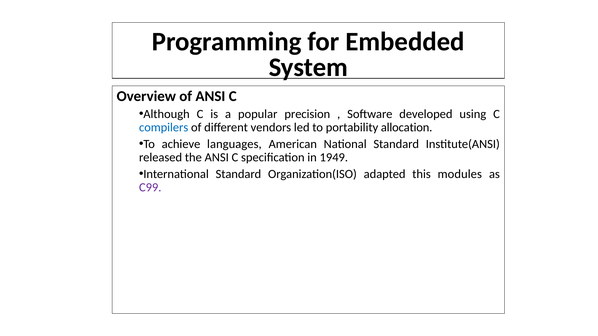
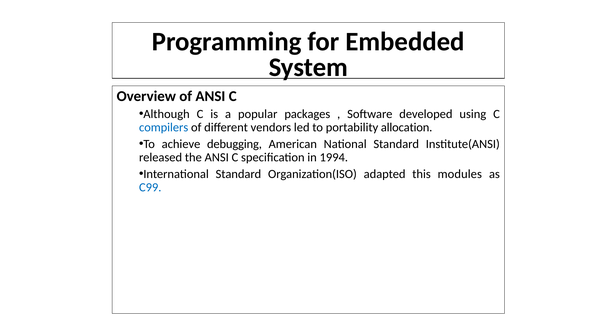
precision: precision -> packages (307, 114)
languages: languages -> debugging (234, 144)
1949: 1949 -> 1994 (334, 158)
C99 colour: purple -> blue (150, 188)
